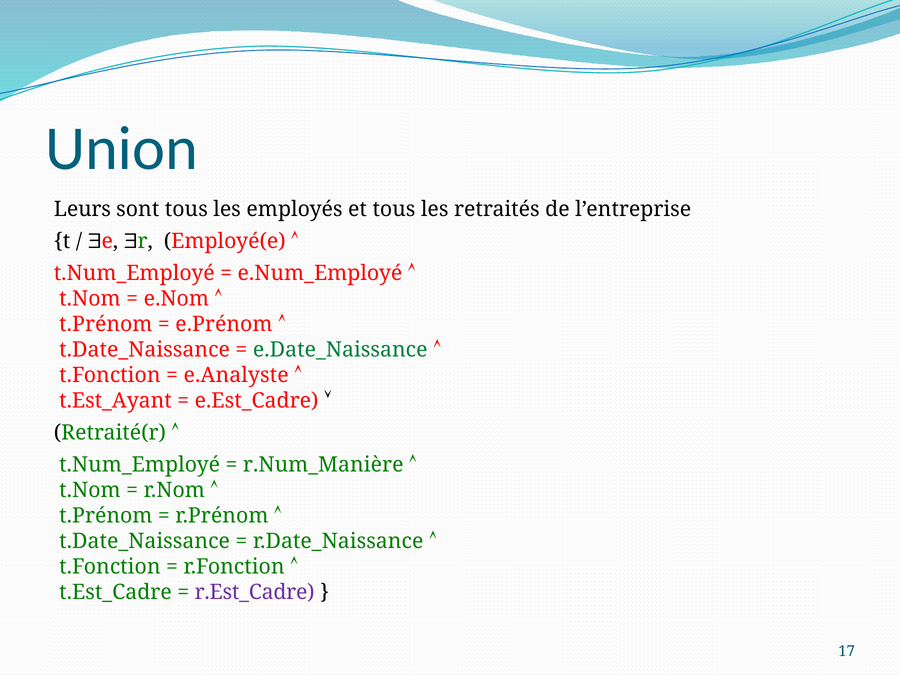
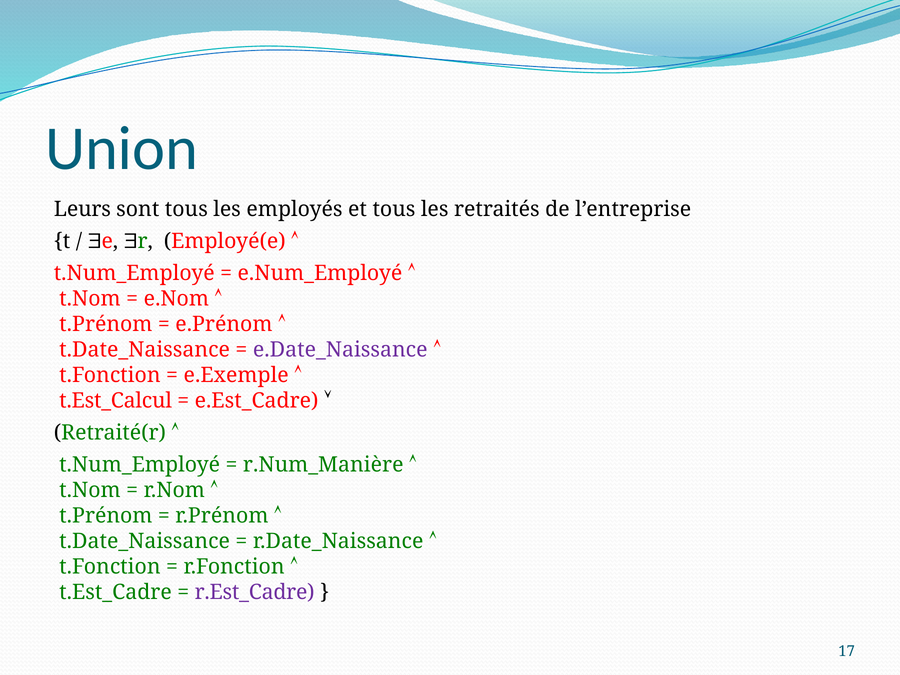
e.Date_Naissance colour: green -> purple (340, 350)
e.Analyste: e.Analyste -> e.Exemple (236, 375)
t.Est_Ayant: t.Est_Ayant -> t.Est_Calcul (116, 401)
